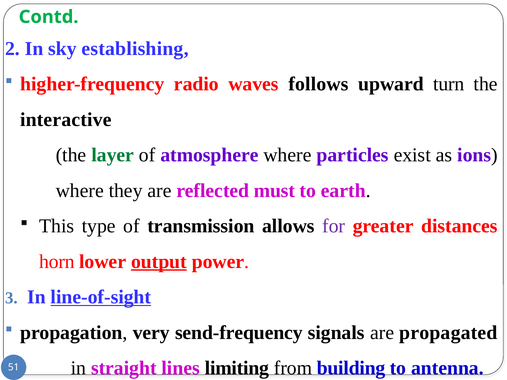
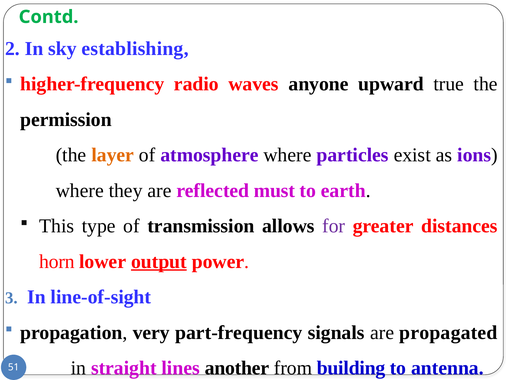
follows: follows -> anyone (319, 84)
turn: turn -> true (449, 84)
interactive: interactive -> permission (66, 120)
layer colour: green -> orange (113, 155)
line-of-sight underline: present -> none (101, 297)
send-frequency: send-frequency -> part-frequency (239, 333)
limiting: limiting -> another (237, 368)
